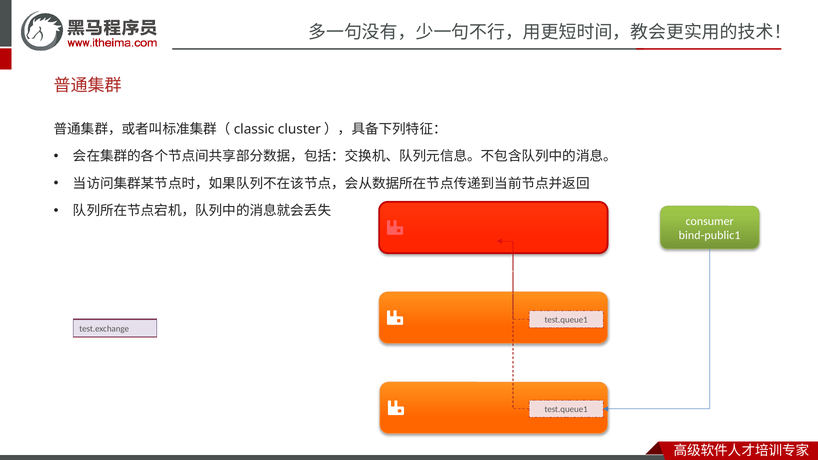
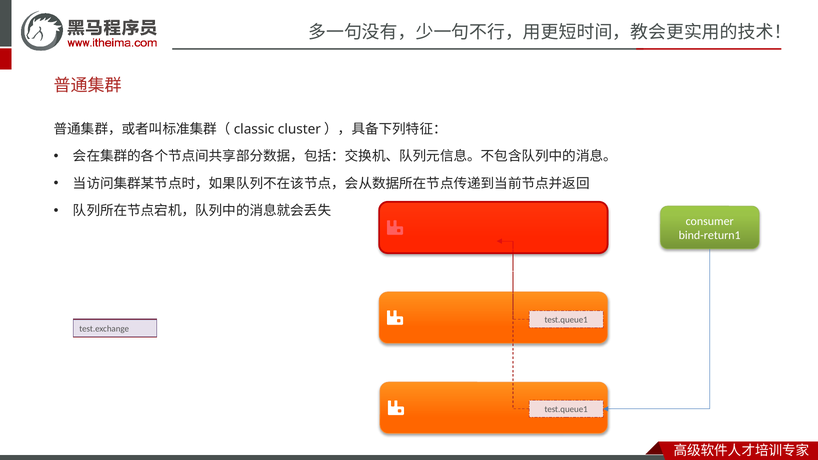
bind-public1: bind-public1 -> bind-return1 (710, 236)
